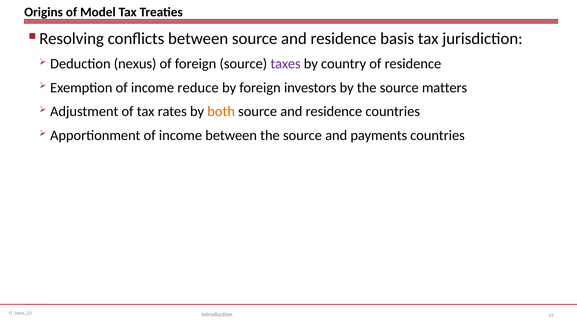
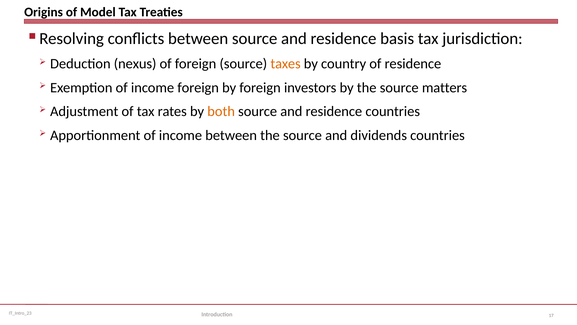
taxes colour: purple -> orange (286, 64)
income reduce: reduce -> foreign (198, 87)
payments: payments -> dividends (379, 135)
